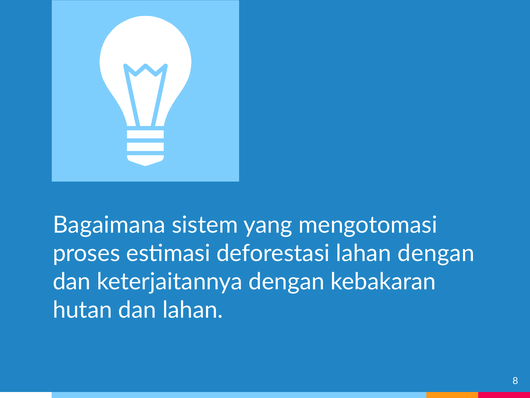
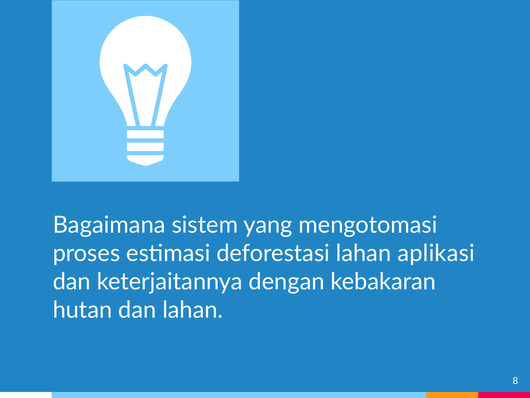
lahan dengan: dengan -> aplikasi (436, 253)
